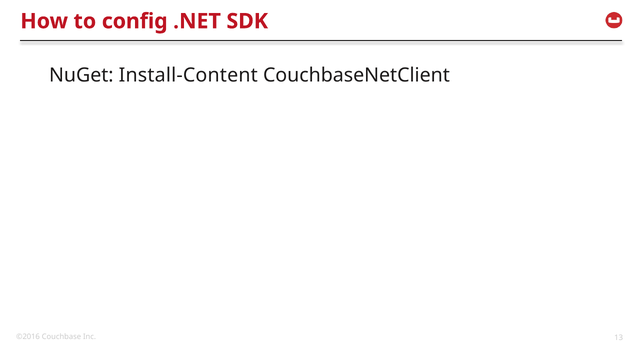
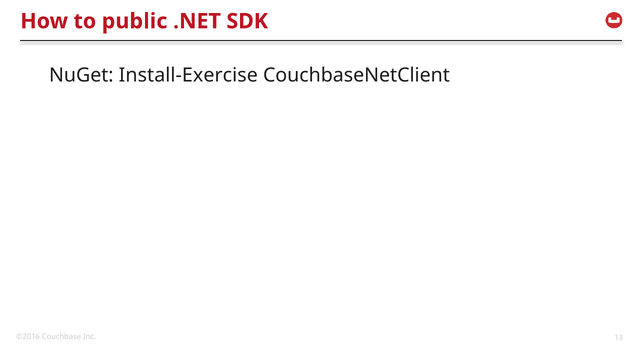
config: config -> public (135, 21)
Install-Content: Install-Content -> Install-Exercise (188, 75)
